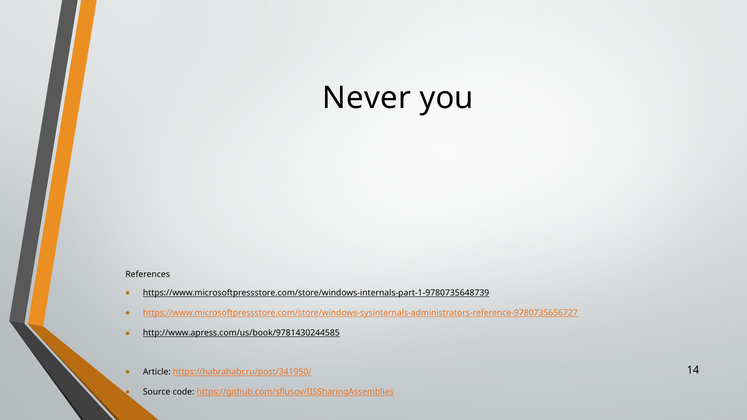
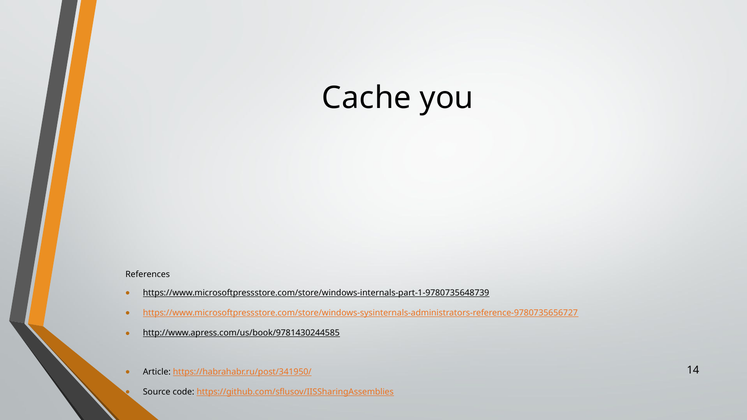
Never: Never -> Cache (367, 98)
